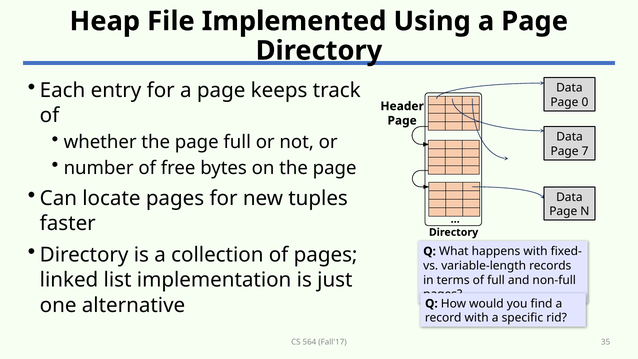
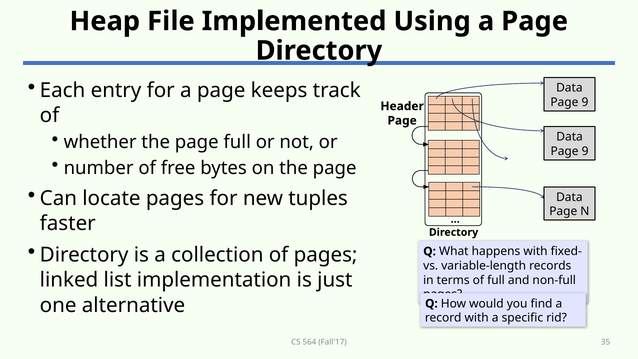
0: 0 -> 9 (585, 102)
7: 7 -> 9 (585, 151)
